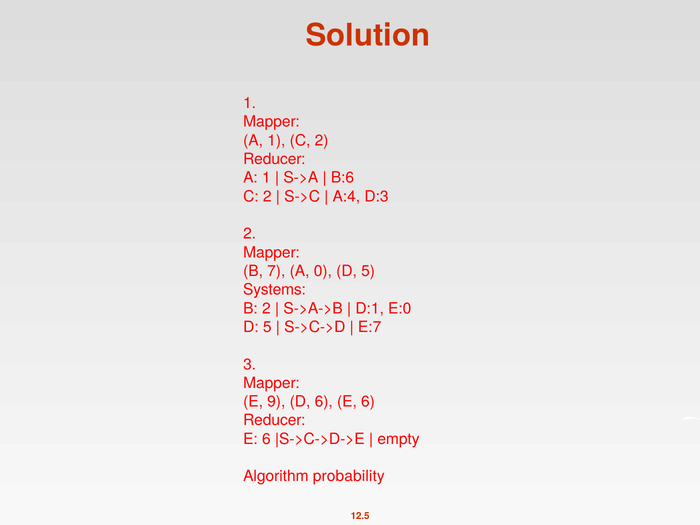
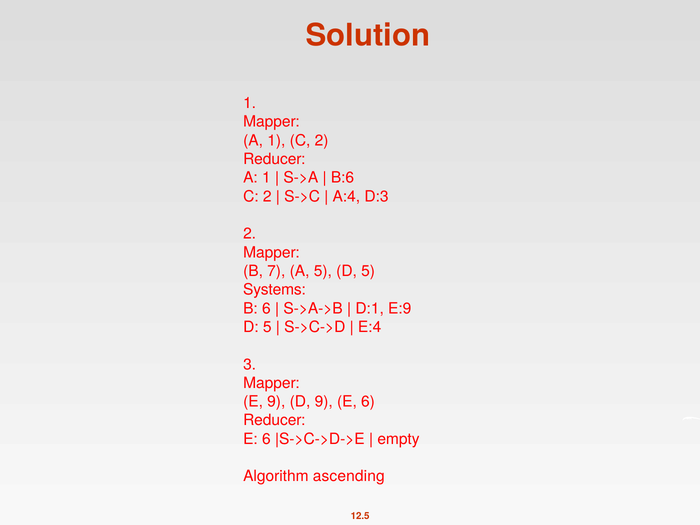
A 0: 0 -> 5 (323, 271)
B 2: 2 -> 6 (266, 308)
E:0: E:0 -> E:9 (400, 308)
E:7: E:7 -> E:4 (370, 327)
D 6: 6 -> 9 (324, 402)
probability: probability -> ascending (349, 476)
